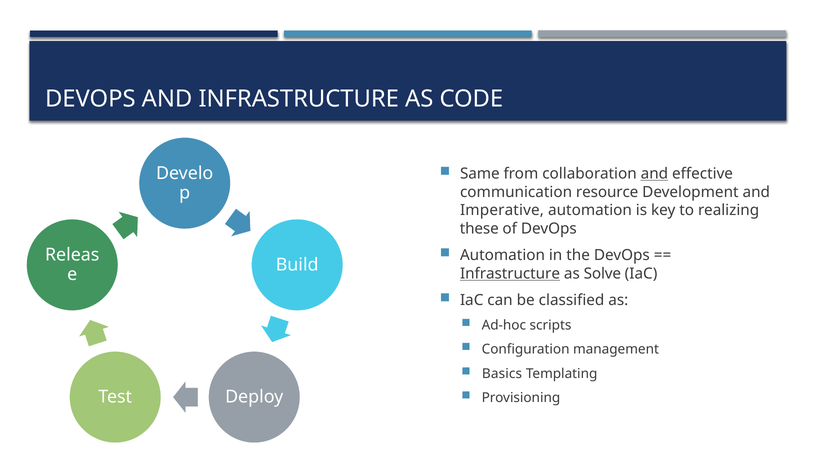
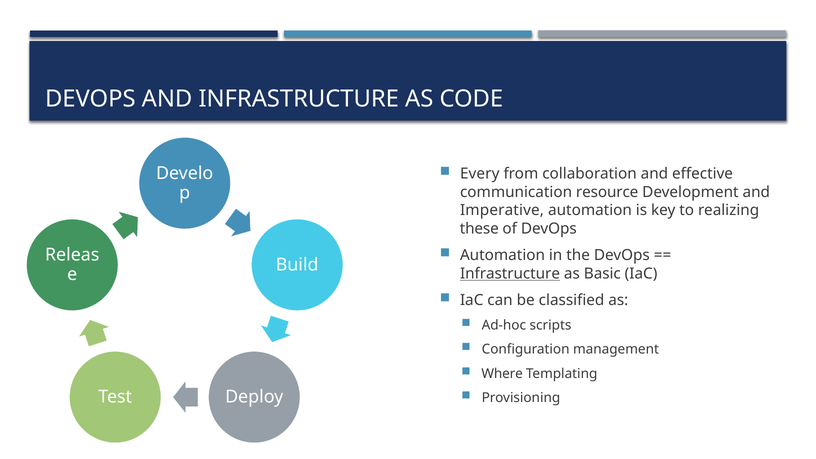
Same: Same -> Every (480, 174)
and underline: present -> none (654, 174)
Solve: Solve -> Basic (602, 274)
Basics: Basics -> Where (502, 374)
